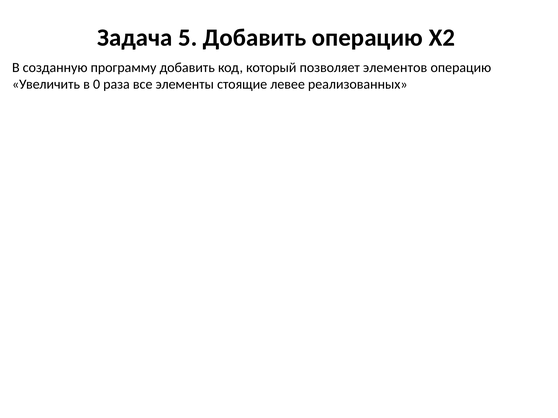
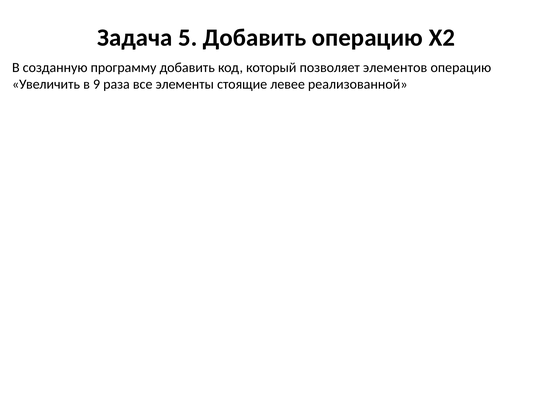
0: 0 -> 9 (97, 84)
реализованных: реализованных -> реализованной (358, 84)
